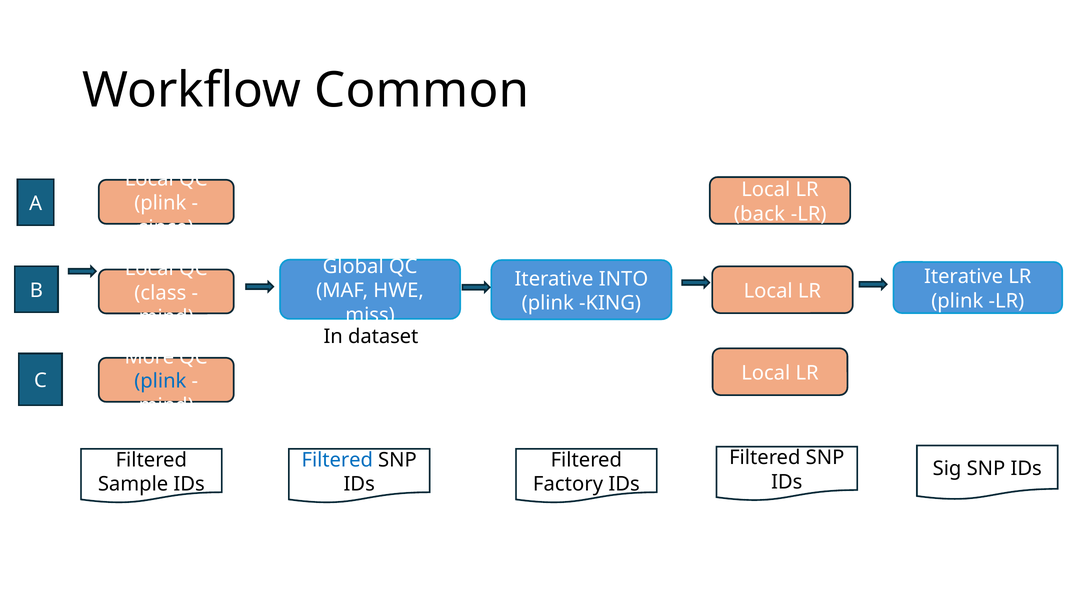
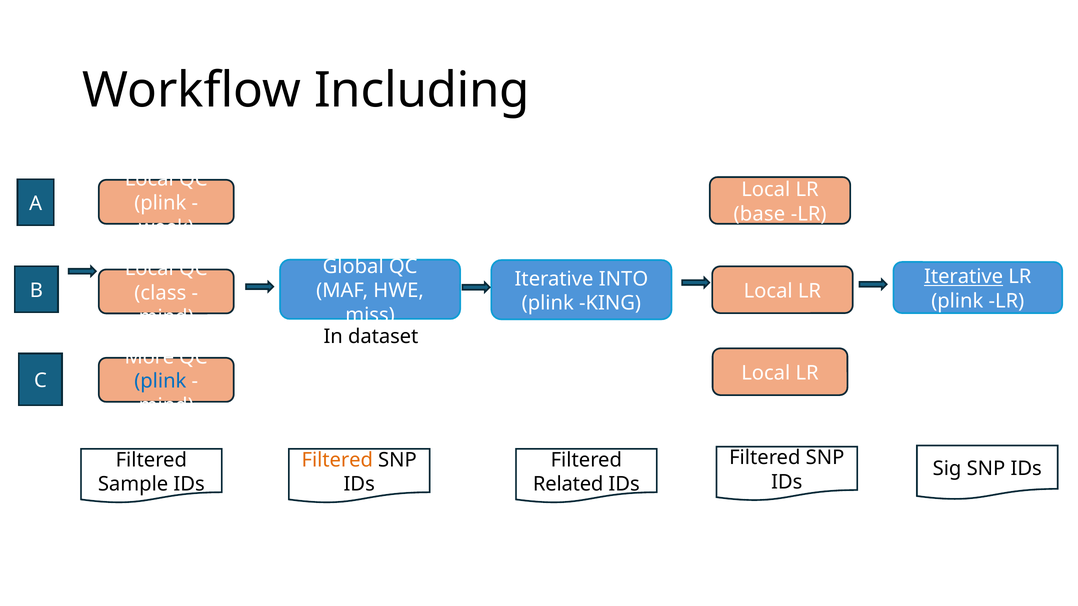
Common: Common -> Including (422, 91)
back: back -> base (759, 214)
since: since -> week (166, 228)
Iterative underline: none -> present (964, 277)
Filtered colour: blue -> orange (337, 460)
Factory: Factory -> Related (568, 484)
